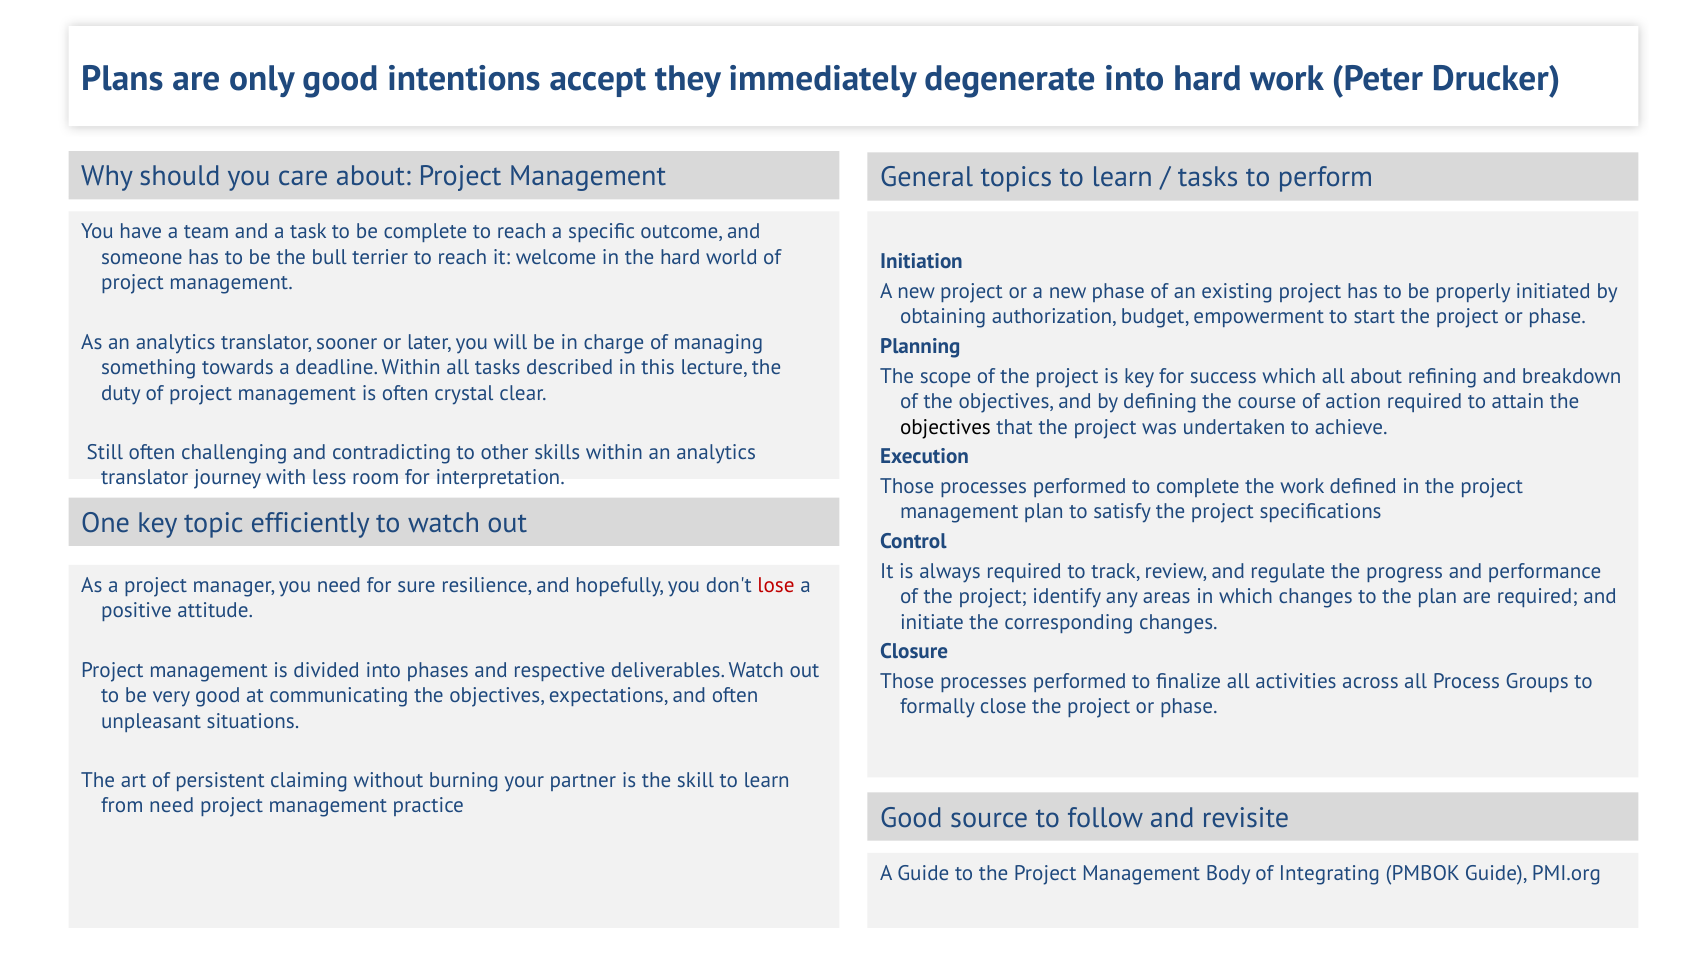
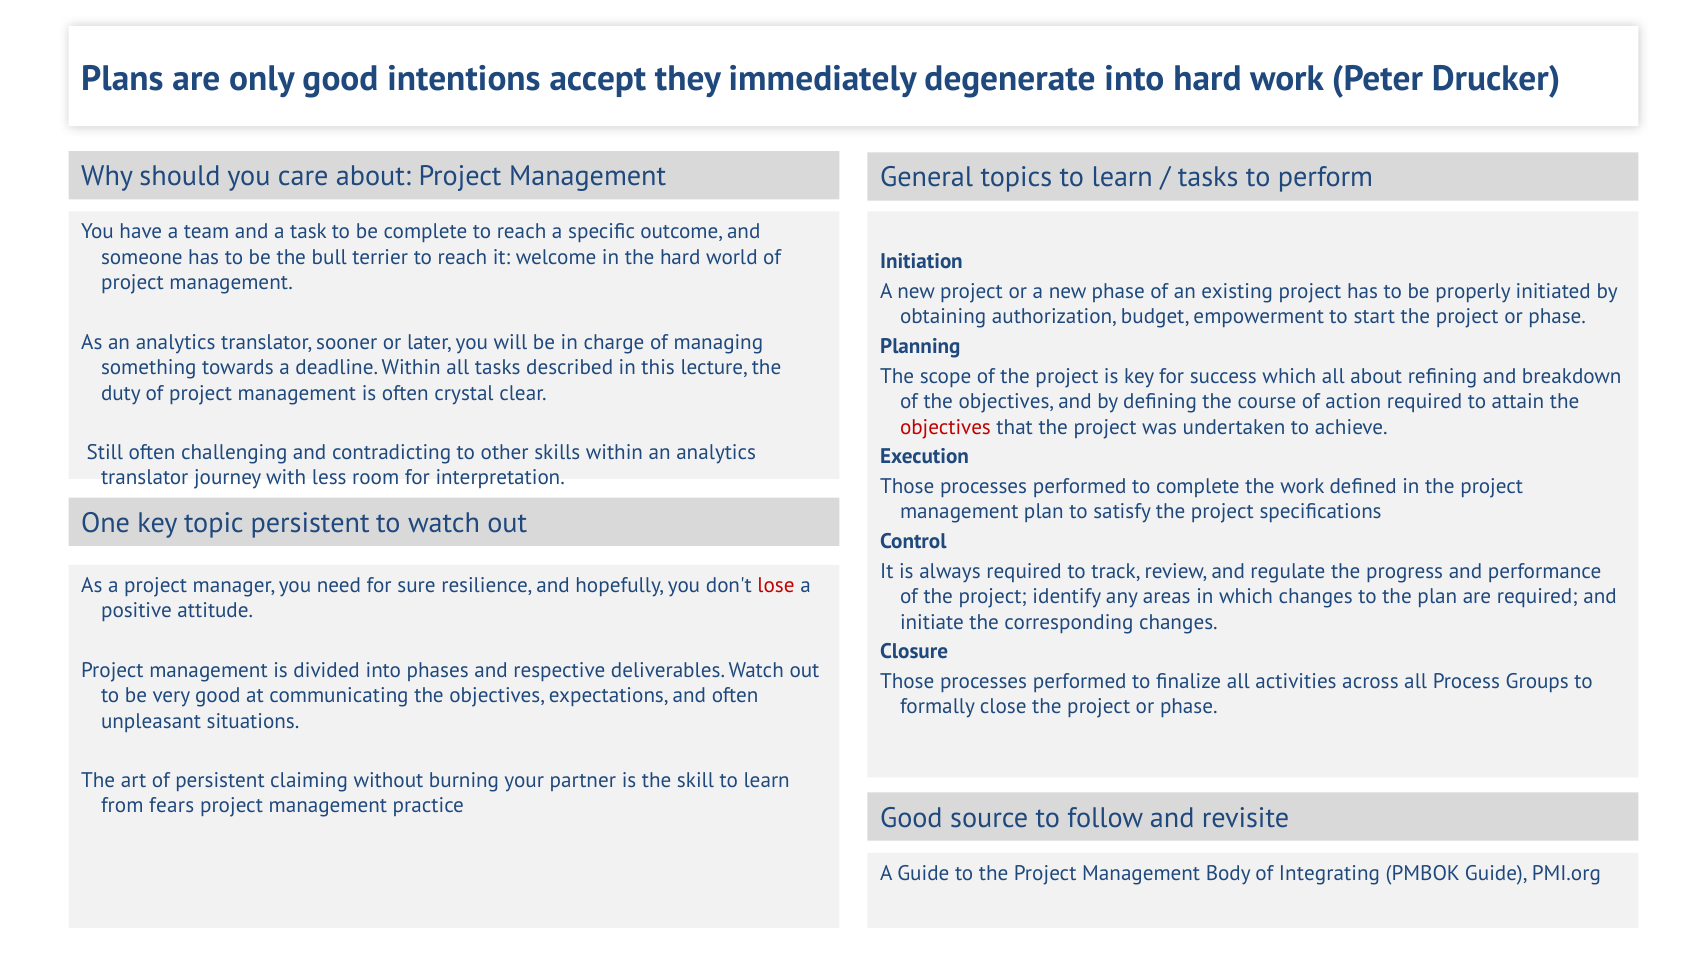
objectives colour: black -> red (945, 427)
topic efficiently: efficiently -> persistent (310, 523)
from need: need -> fears (172, 805)
